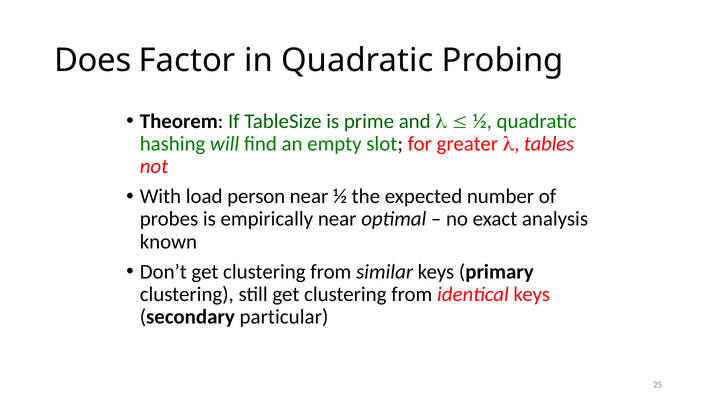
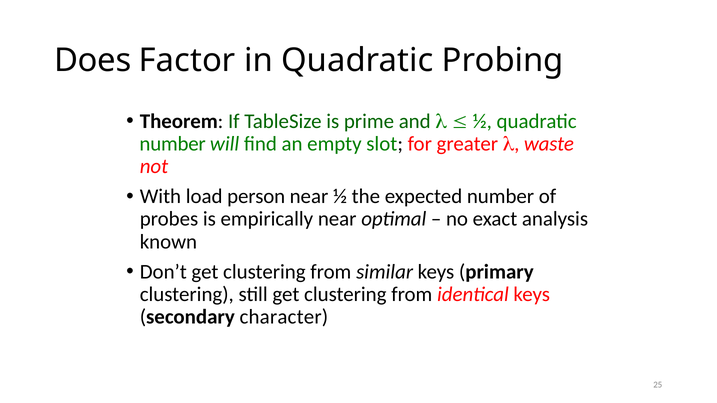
hashing: hashing -> number (173, 144)
tables: tables -> waste (549, 144)
particular: particular -> character (284, 317)
